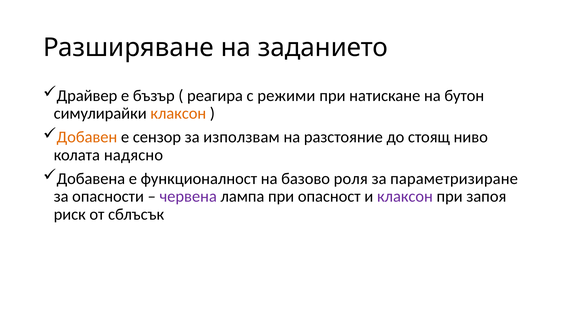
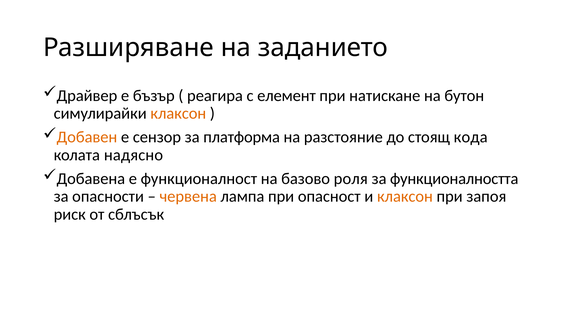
режими: режими -> елемент (287, 96)
използвам: използвам -> платформа (242, 137)
ниво: ниво -> кода (471, 137)
параметризиране: параметризиране -> функционалността (454, 179)
червена colour: purple -> orange (188, 196)
клаксон colour: purple -> orange (405, 196)
